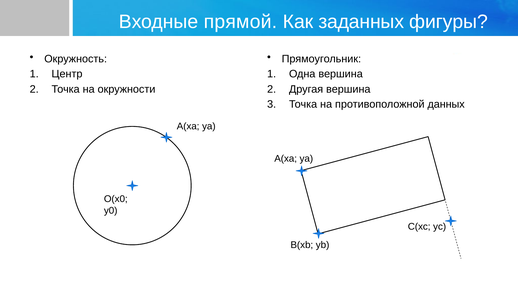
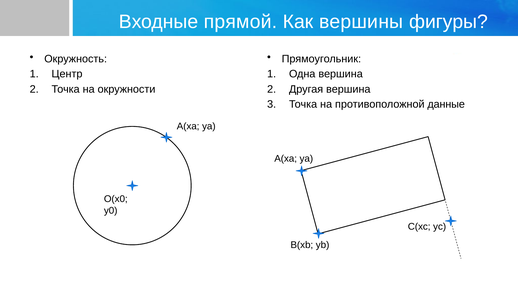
заданных: заданных -> вершины (361, 22)
данных: данных -> данные (446, 104)
